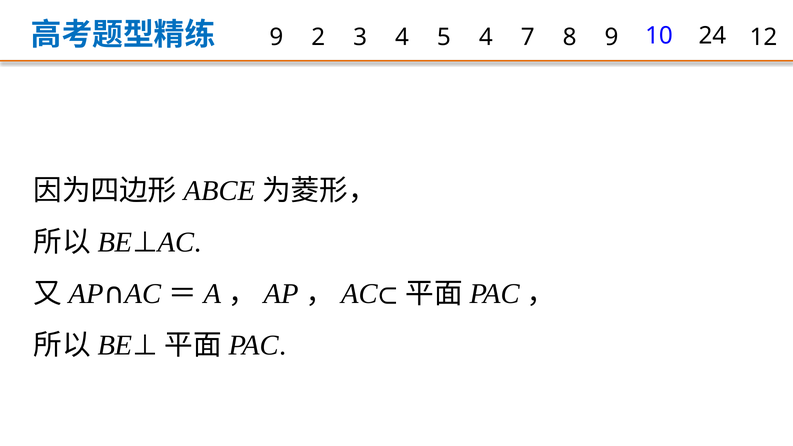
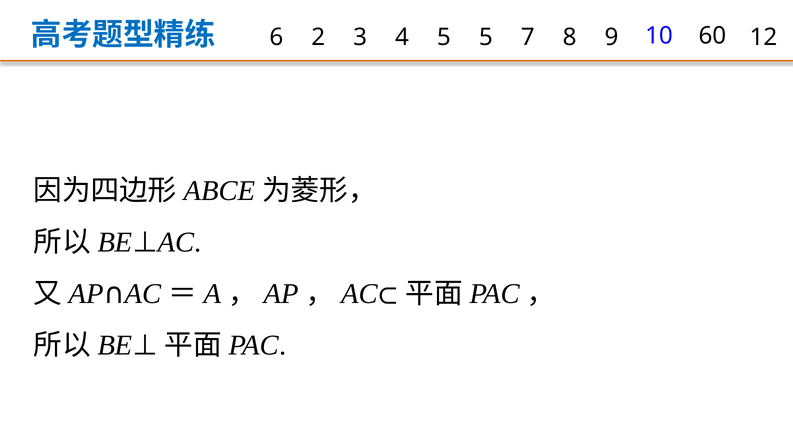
9: 9 -> 6 (276, 37)
5 4: 4 -> 5 (486, 37)
24: 24 -> 60 (712, 36)
